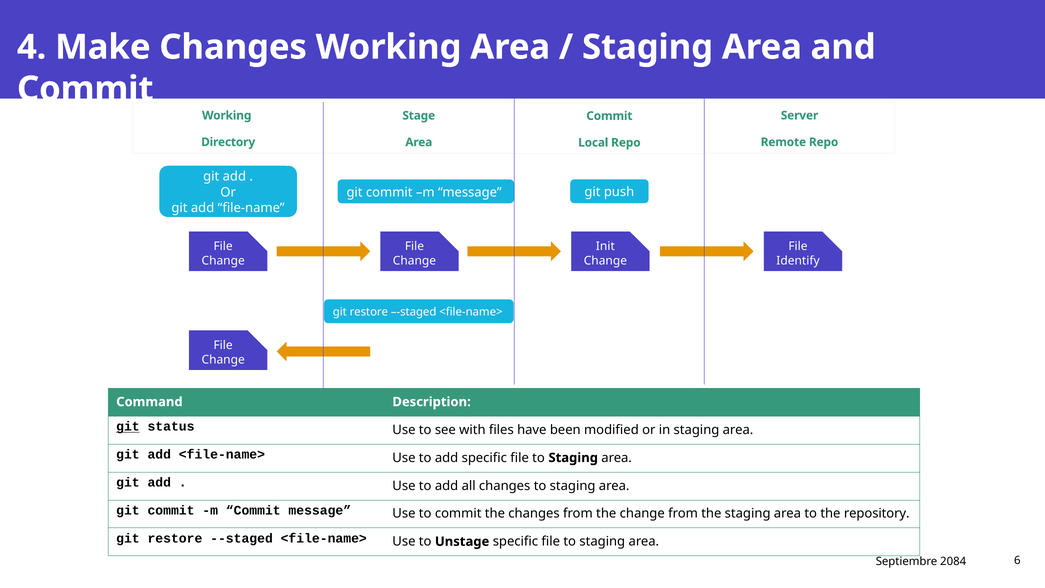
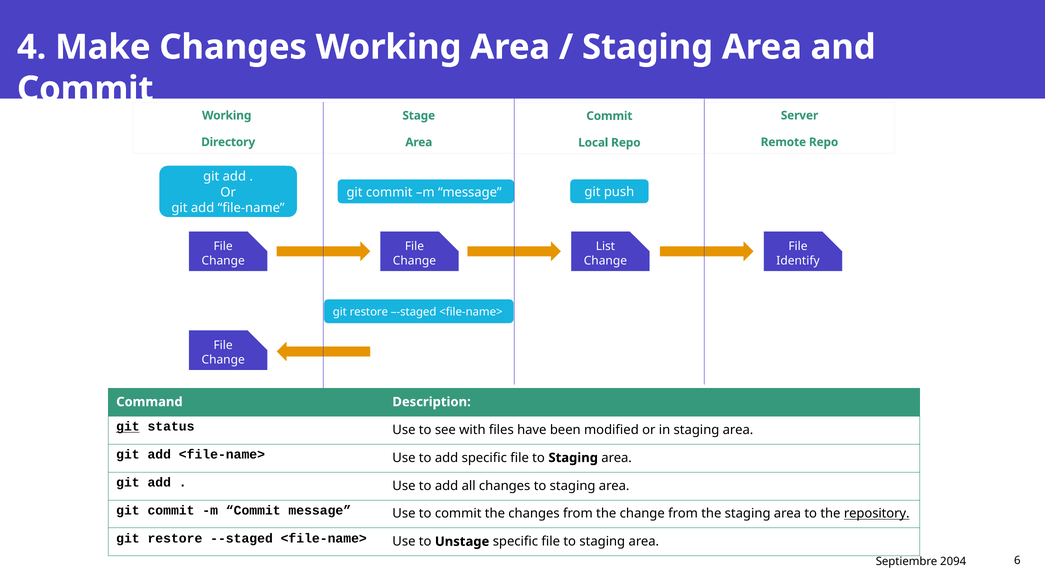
Init: Init -> List (605, 246)
repository underline: none -> present (877, 513)
2084: 2084 -> 2094 (953, 561)
